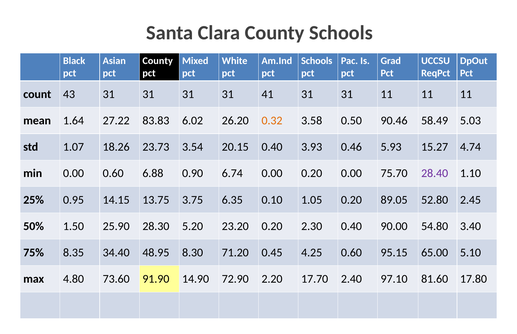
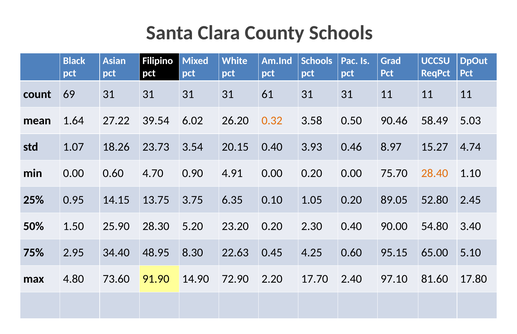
County: County -> Filipino (158, 61)
43: 43 -> 69 (69, 94)
41: 41 -> 61 (268, 94)
83.83: 83.83 -> 39.54 (156, 121)
5.93: 5.93 -> 8.97 (391, 147)
6.88: 6.88 -> 4.70 (153, 174)
6.74: 6.74 -> 4.91 (232, 174)
28.40 colour: purple -> orange (435, 174)
8.35: 8.35 -> 2.95 (73, 253)
71.20: 71.20 -> 22.63 (235, 253)
